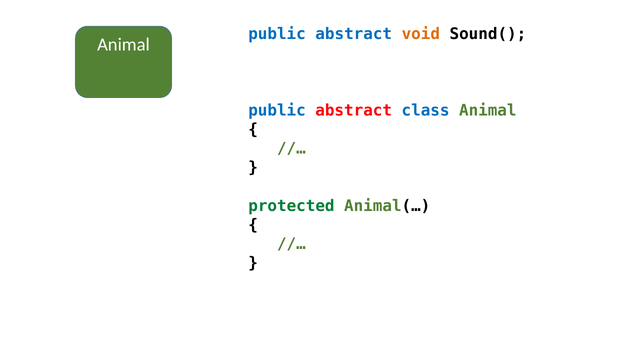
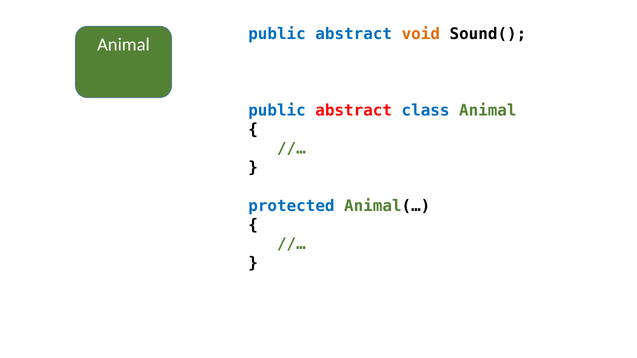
protected colour: green -> blue (291, 206)
